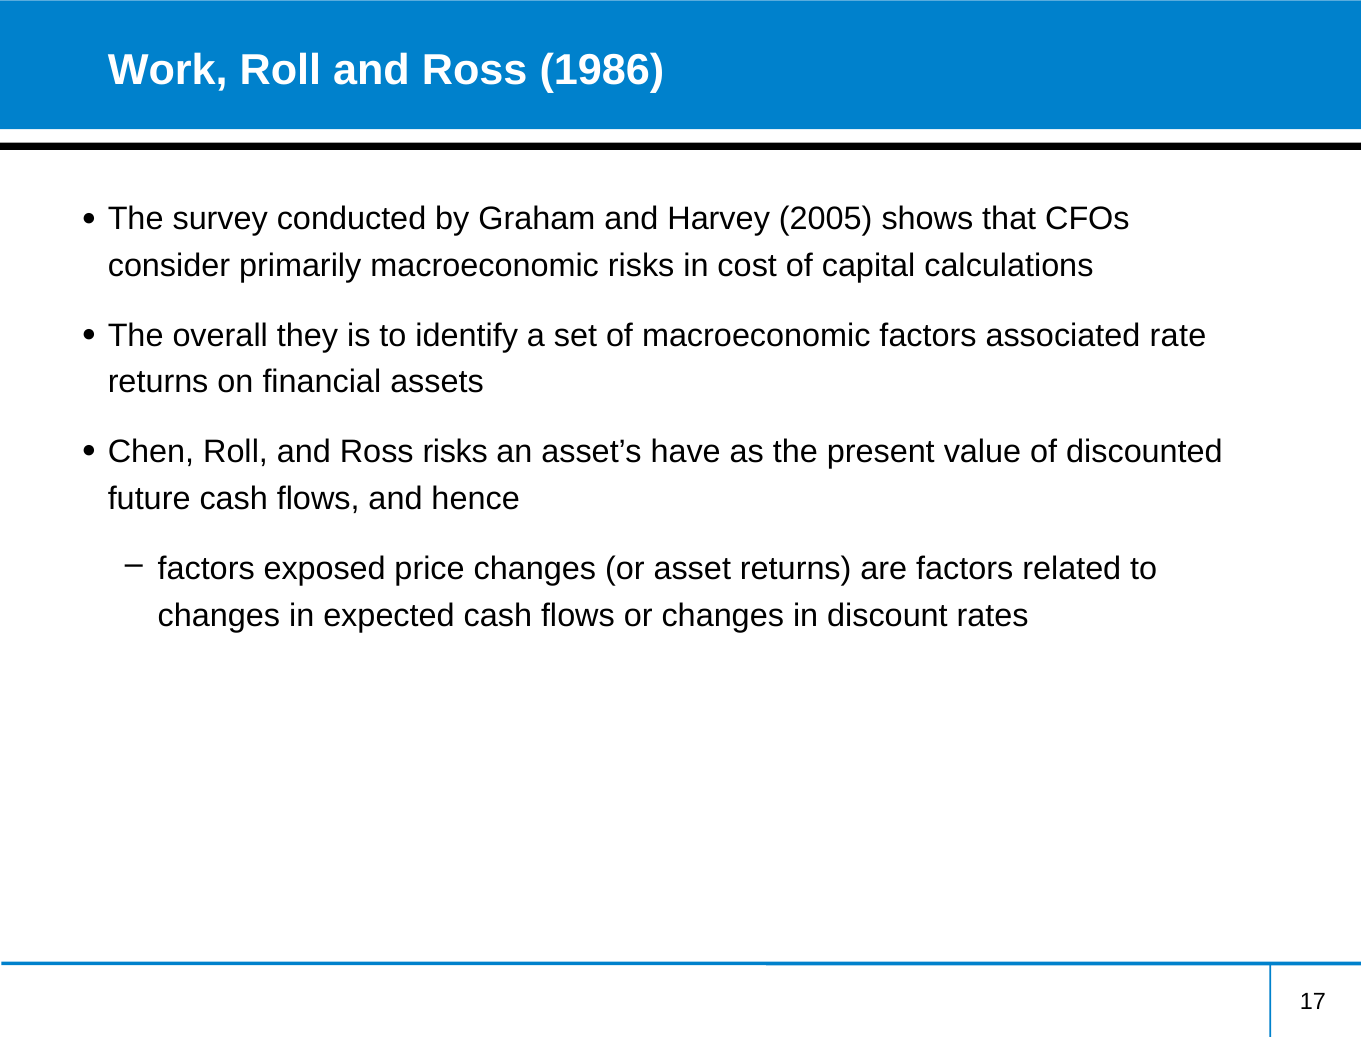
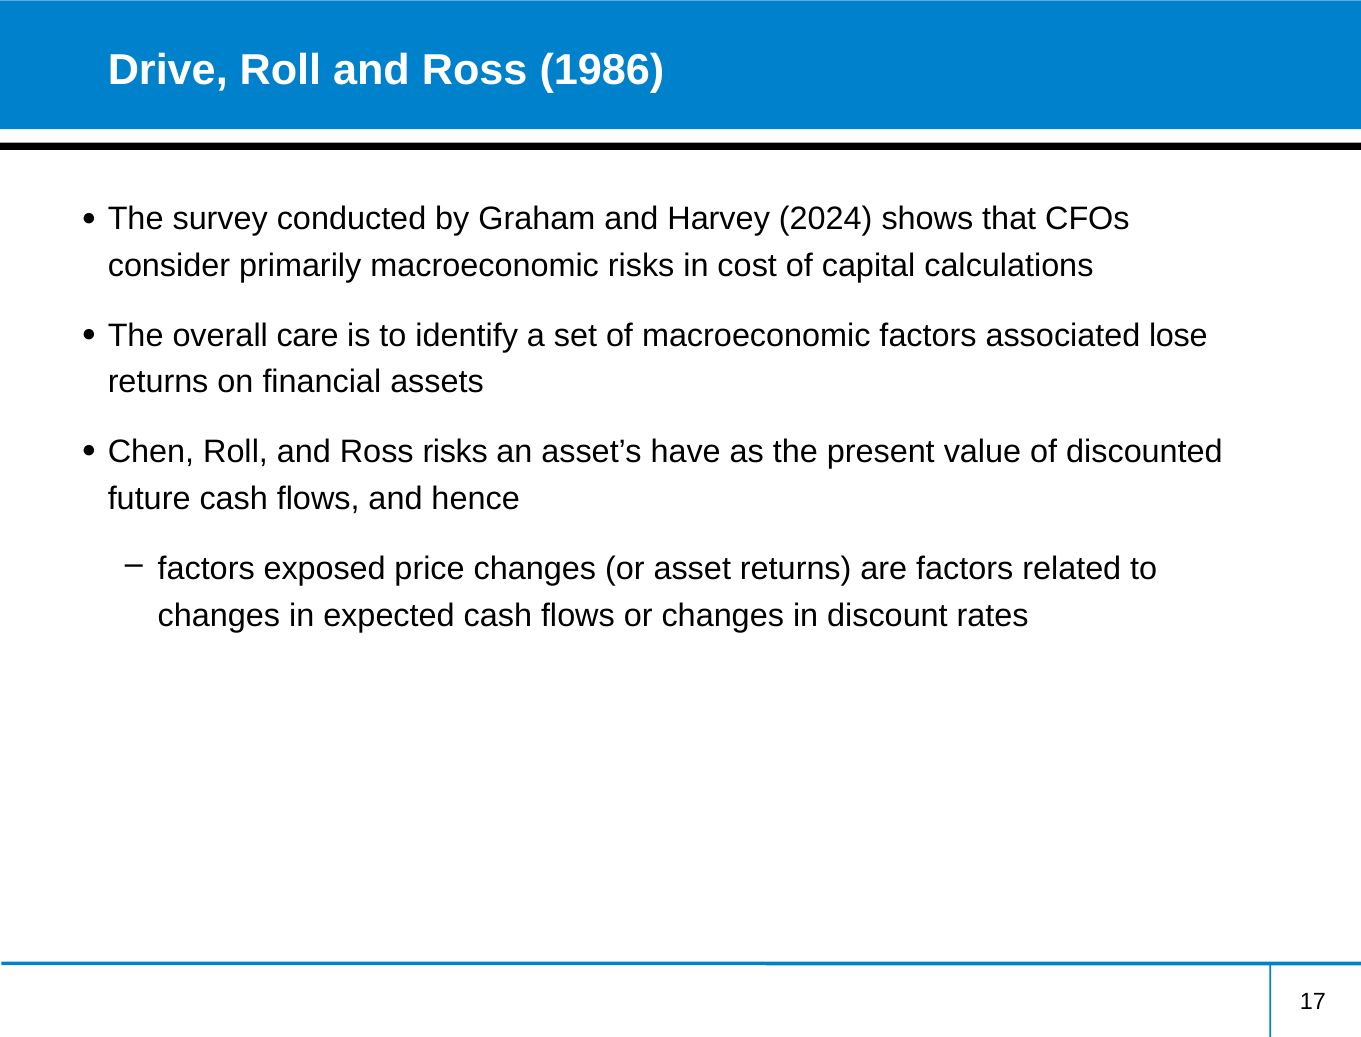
Work: Work -> Drive (168, 71)
2005: 2005 -> 2024 (826, 219)
they: they -> care (308, 335)
rate: rate -> lose (1178, 335)
